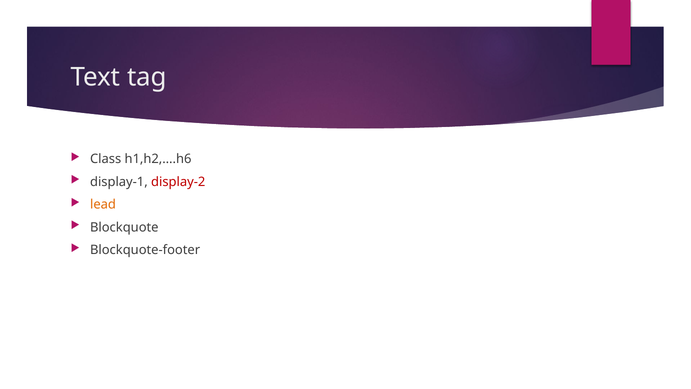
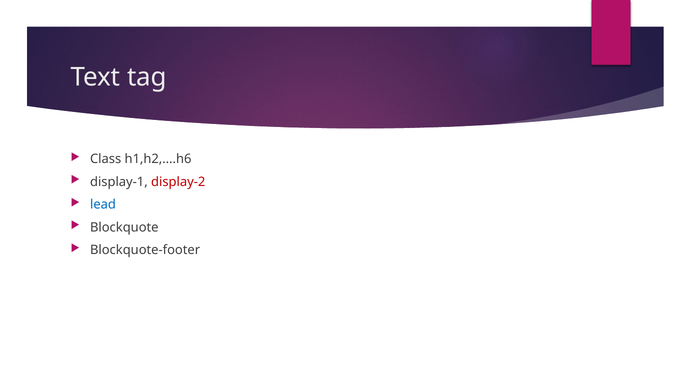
lead colour: orange -> blue (103, 204)
